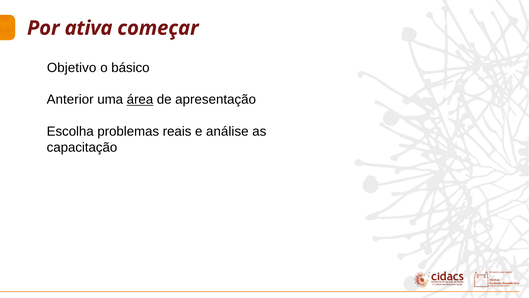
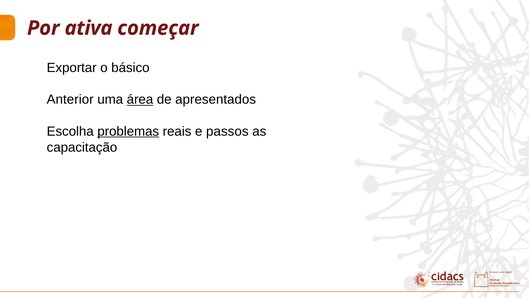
Objetivo: Objetivo -> Exportar (72, 68)
apresentação: apresentação -> apresentados (216, 99)
problemas underline: none -> present (128, 131)
análise: análise -> passos (227, 131)
